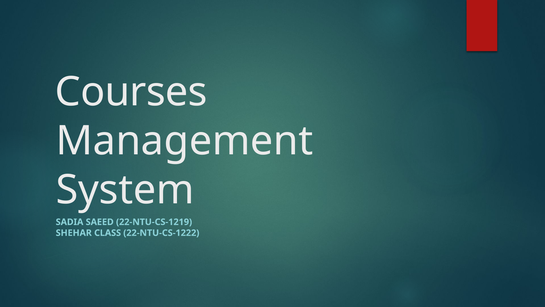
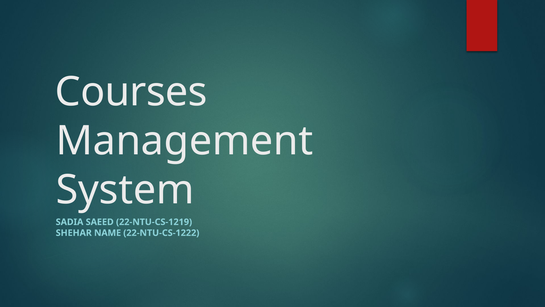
CLASS: CLASS -> NAME (108, 233)
